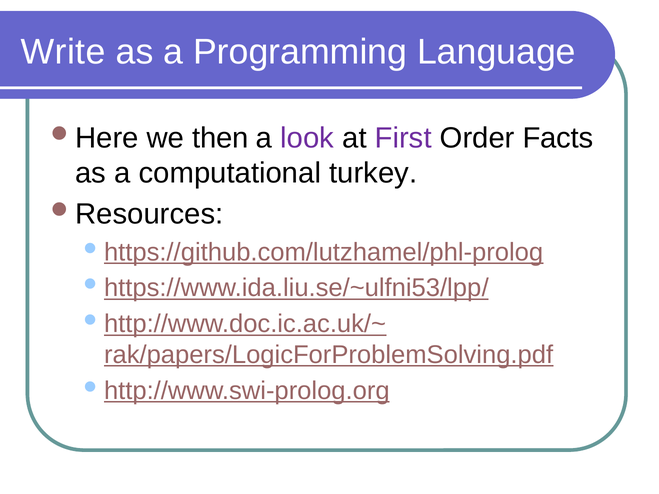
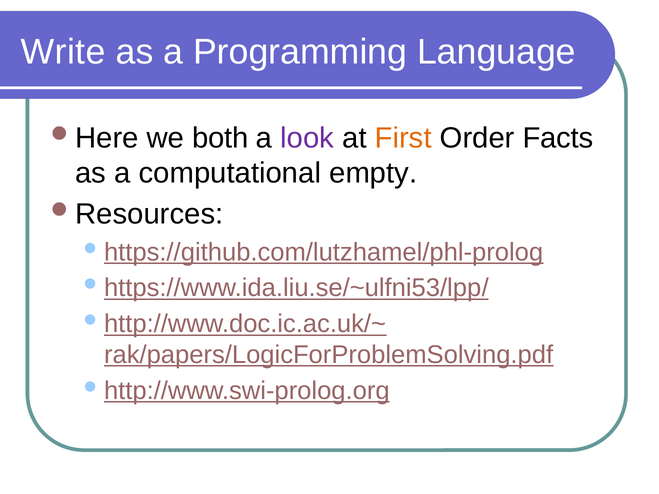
then: then -> both (220, 138)
First colour: purple -> orange (403, 138)
turkey: turkey -> empty (373, 173)
